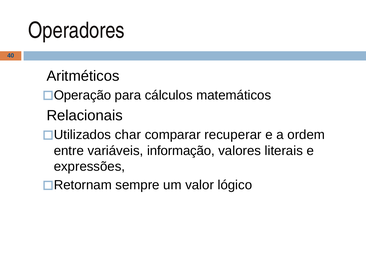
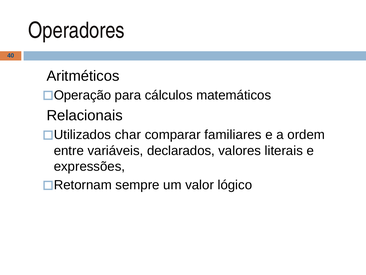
recuperar: recuperar -> familiares (233, 135)
informação: informação -> declarados (181, 150)
